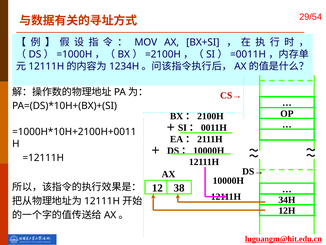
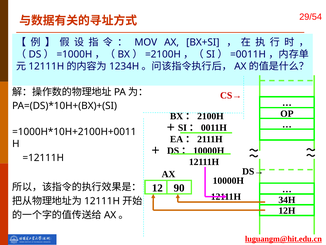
38: 38 -> 90 (179, 188)
